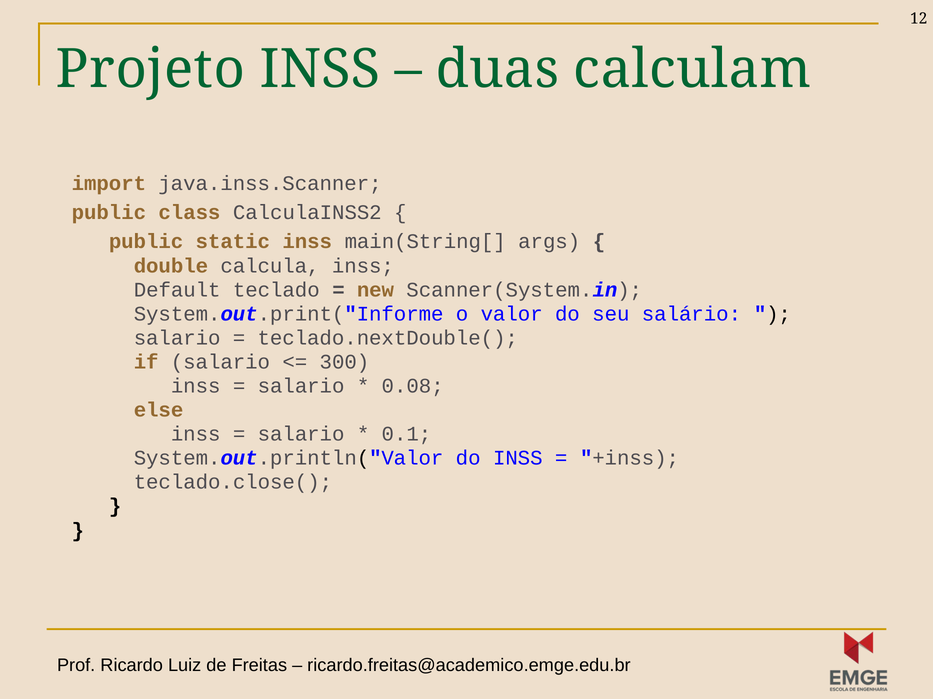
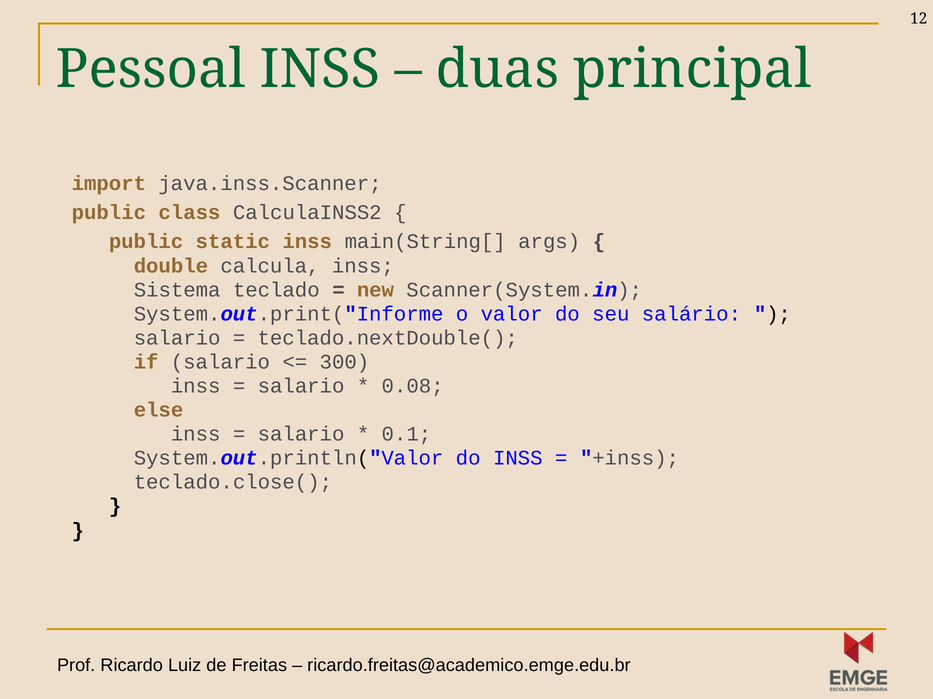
Projeto: Projeto -> Pessoal (151, 69)
calculam: calculam -> principal (692, 69)
Default: Default -> Sistema (177, 290)
